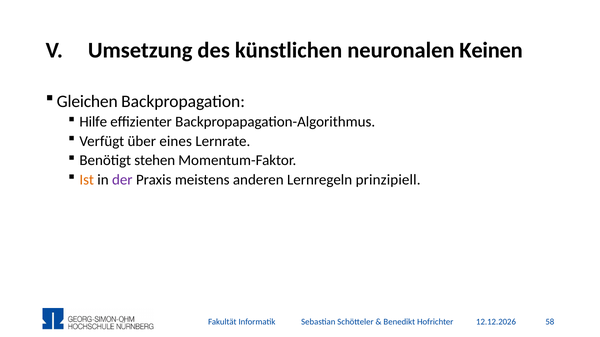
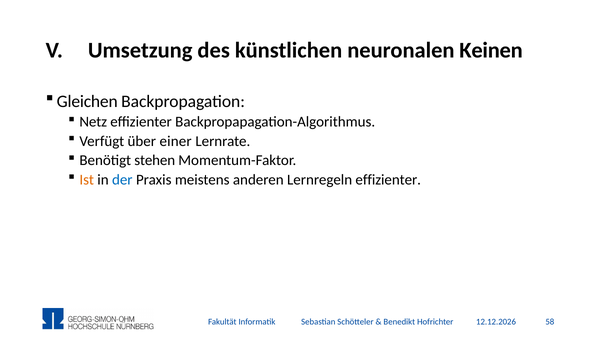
Hilfe: Hilfe -> Netz (93, 122)
eines: eines -> einer (176, 141)
der colour: purple -> blue (122, 180)
Lernregeln prinzipiell: prinzipiell -> effizienter (388, 180)
